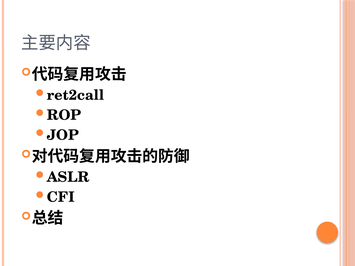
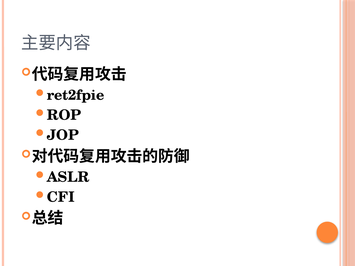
ret2call: ret2call -> ret2fpie (76, 95)
